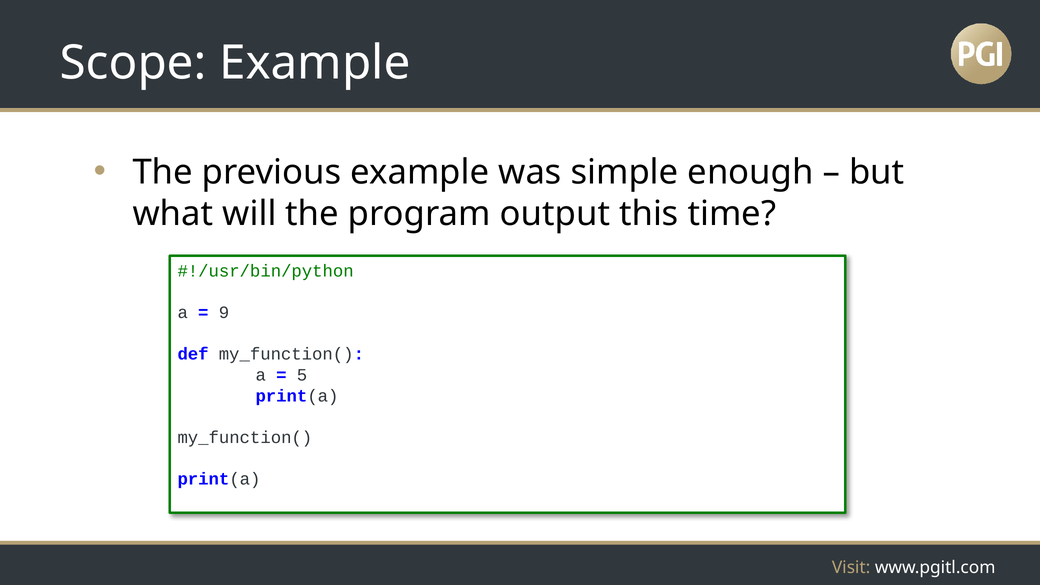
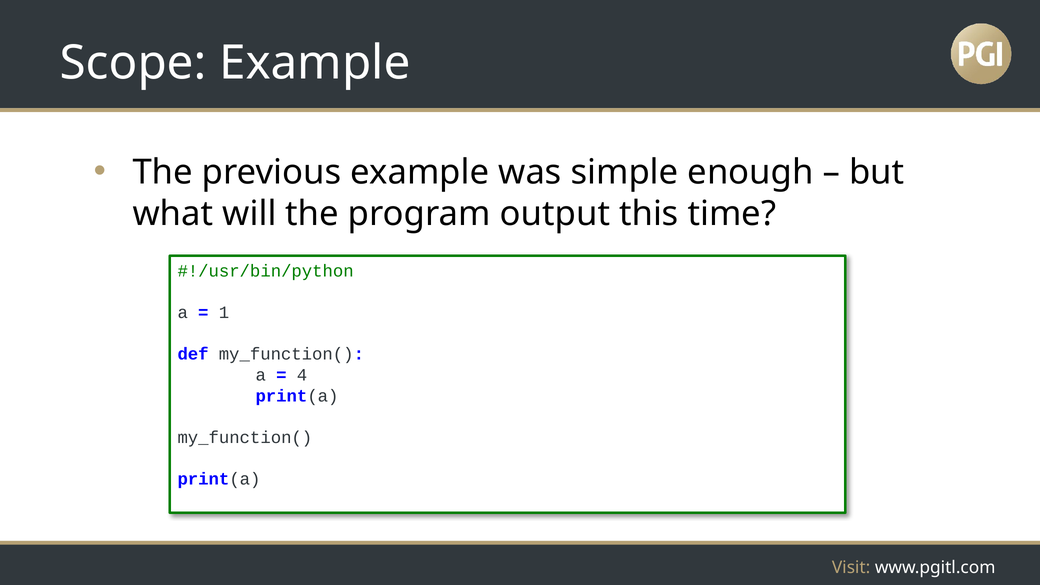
9: 9 -> 1 (224, 313)
5: 5 -> 4 (302, 375)
